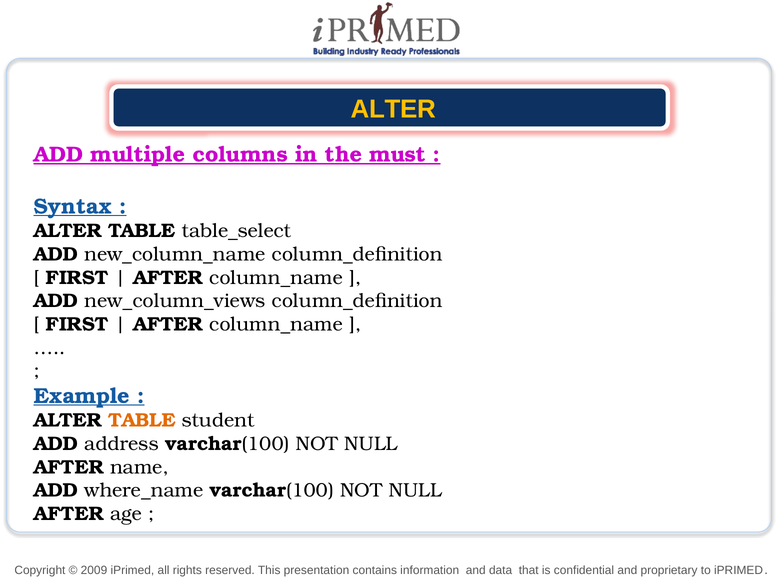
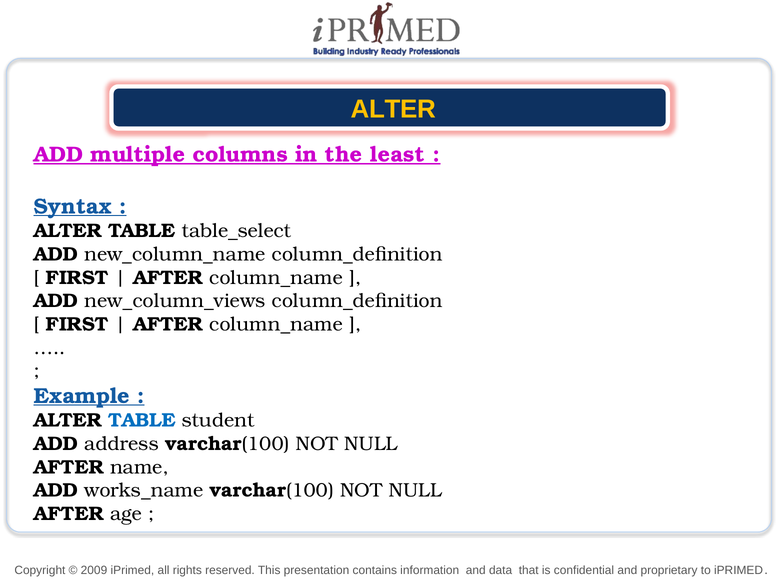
must: must -> least (398, 154)
TABLE colour: orange -> blue (142, 420)
where_name: where_name -> works_name (144, 490)
